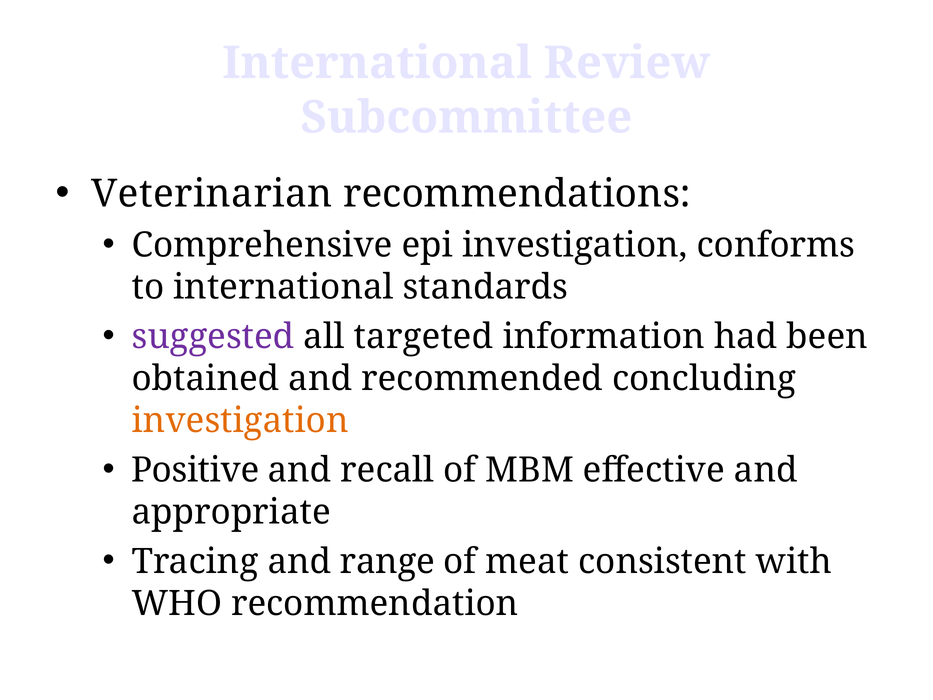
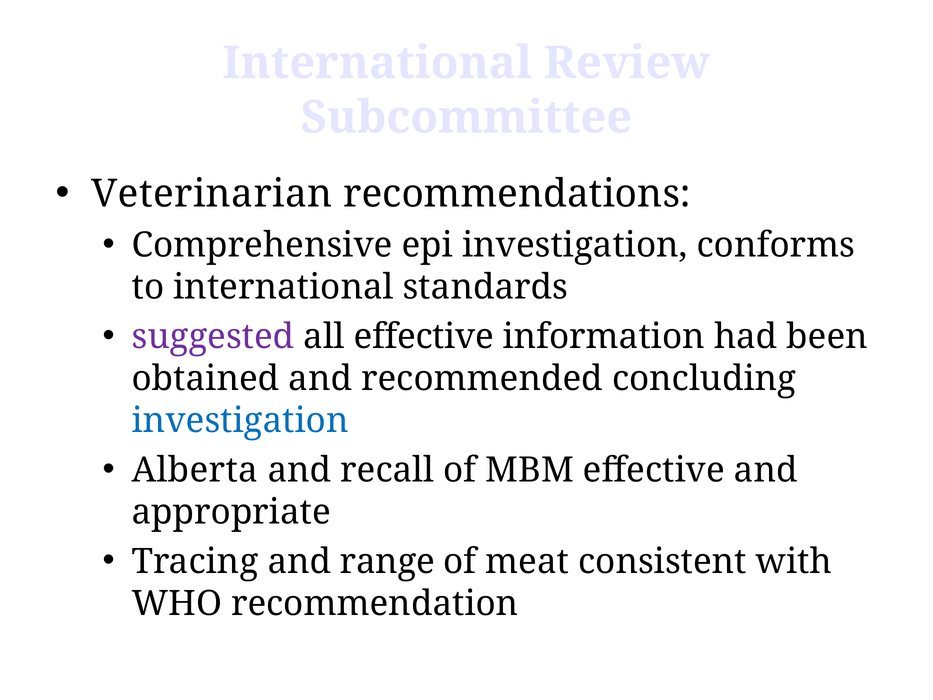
all targeted: targeted -> effective (424, 337)
investigation colour: orange -> blue (240, 421)
Positive: Positive -> Alberta (195, 470)
